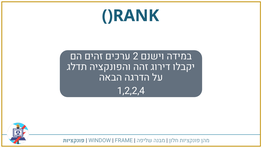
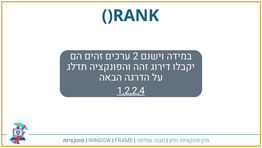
1,2,2,4 underline: none -> present (131, 91)
